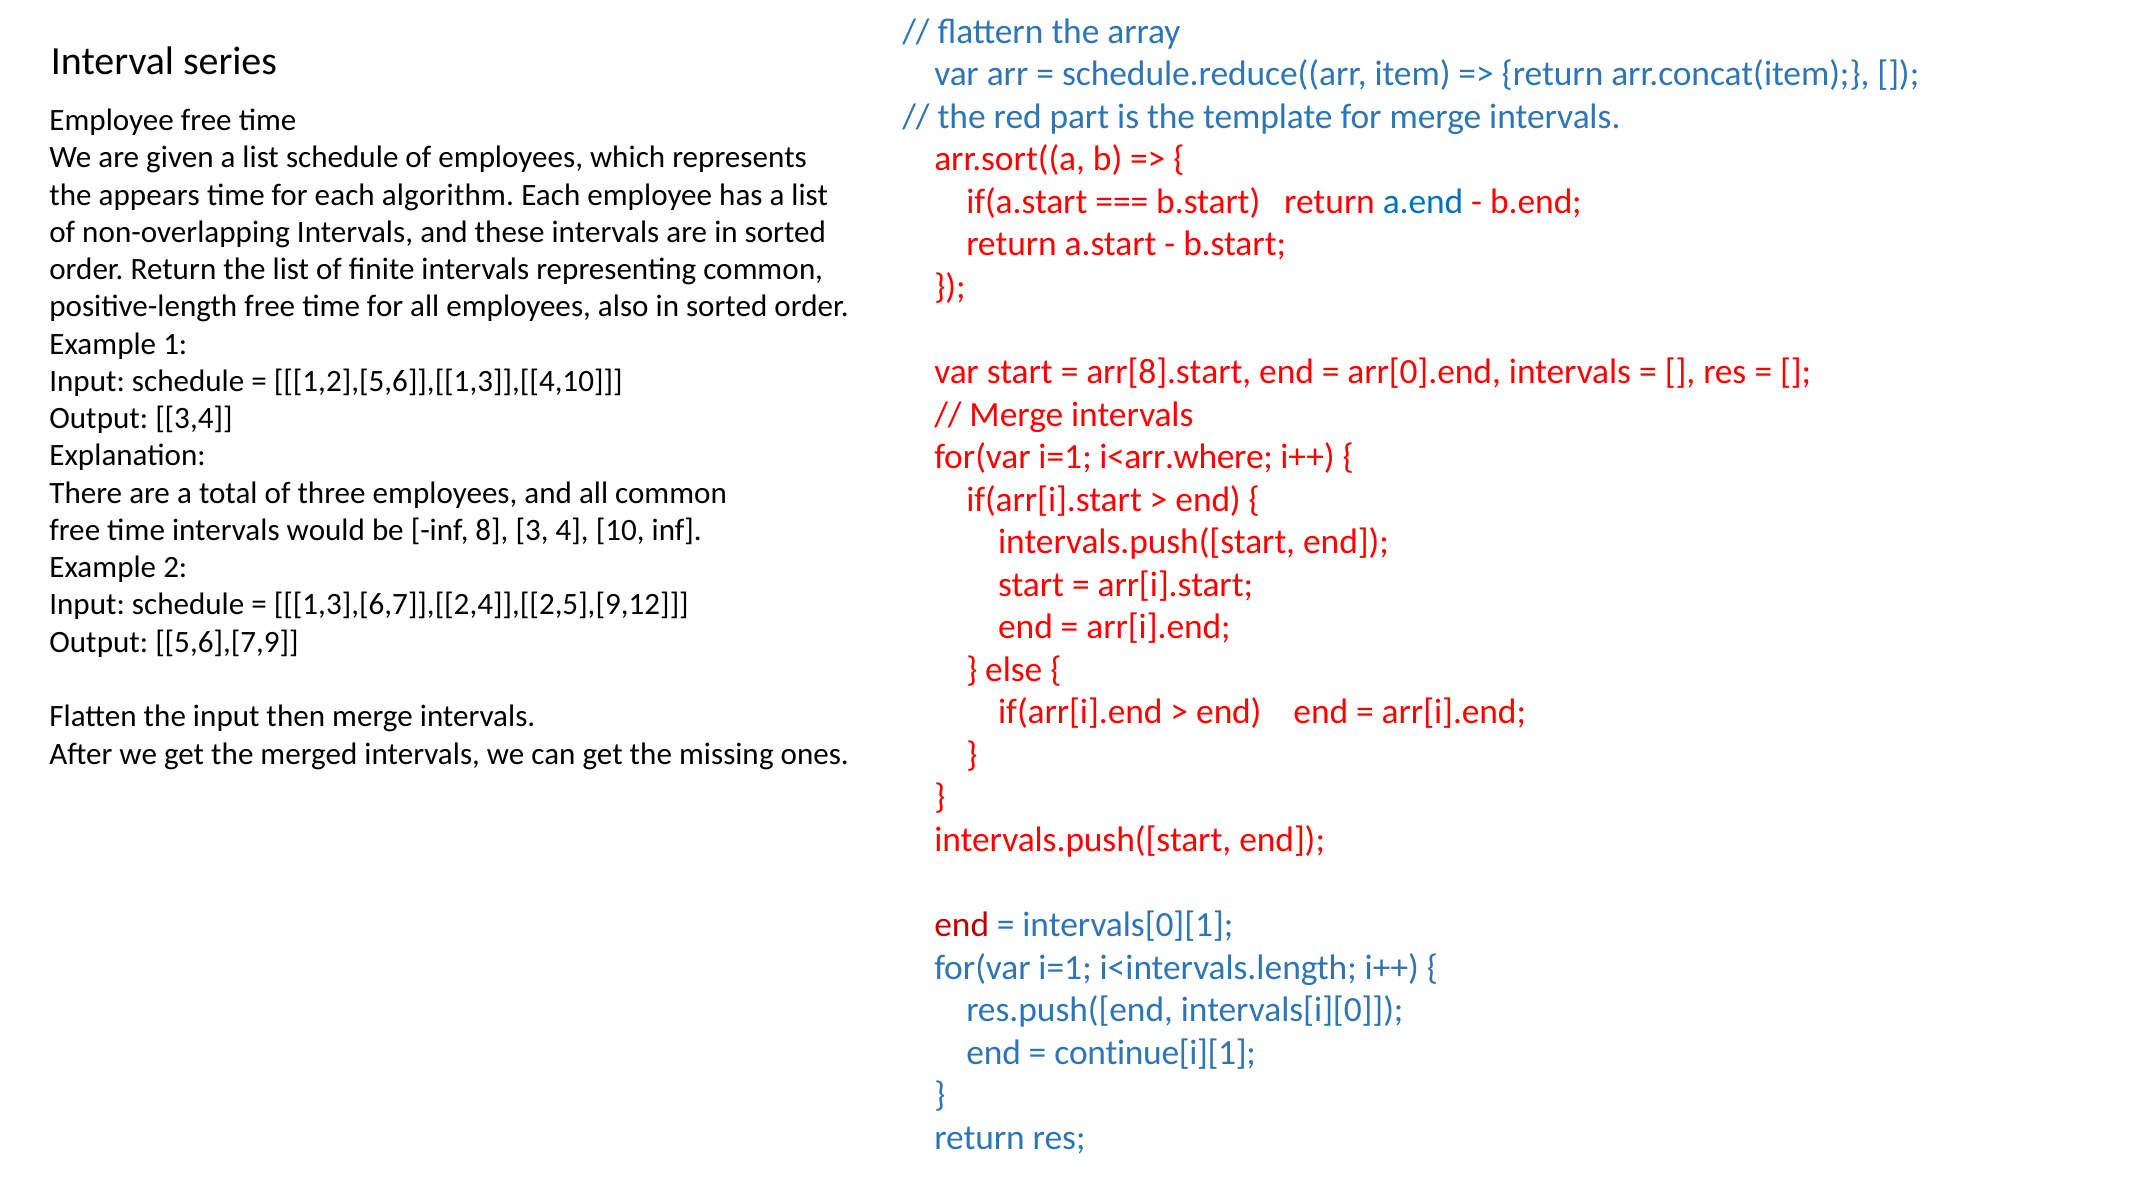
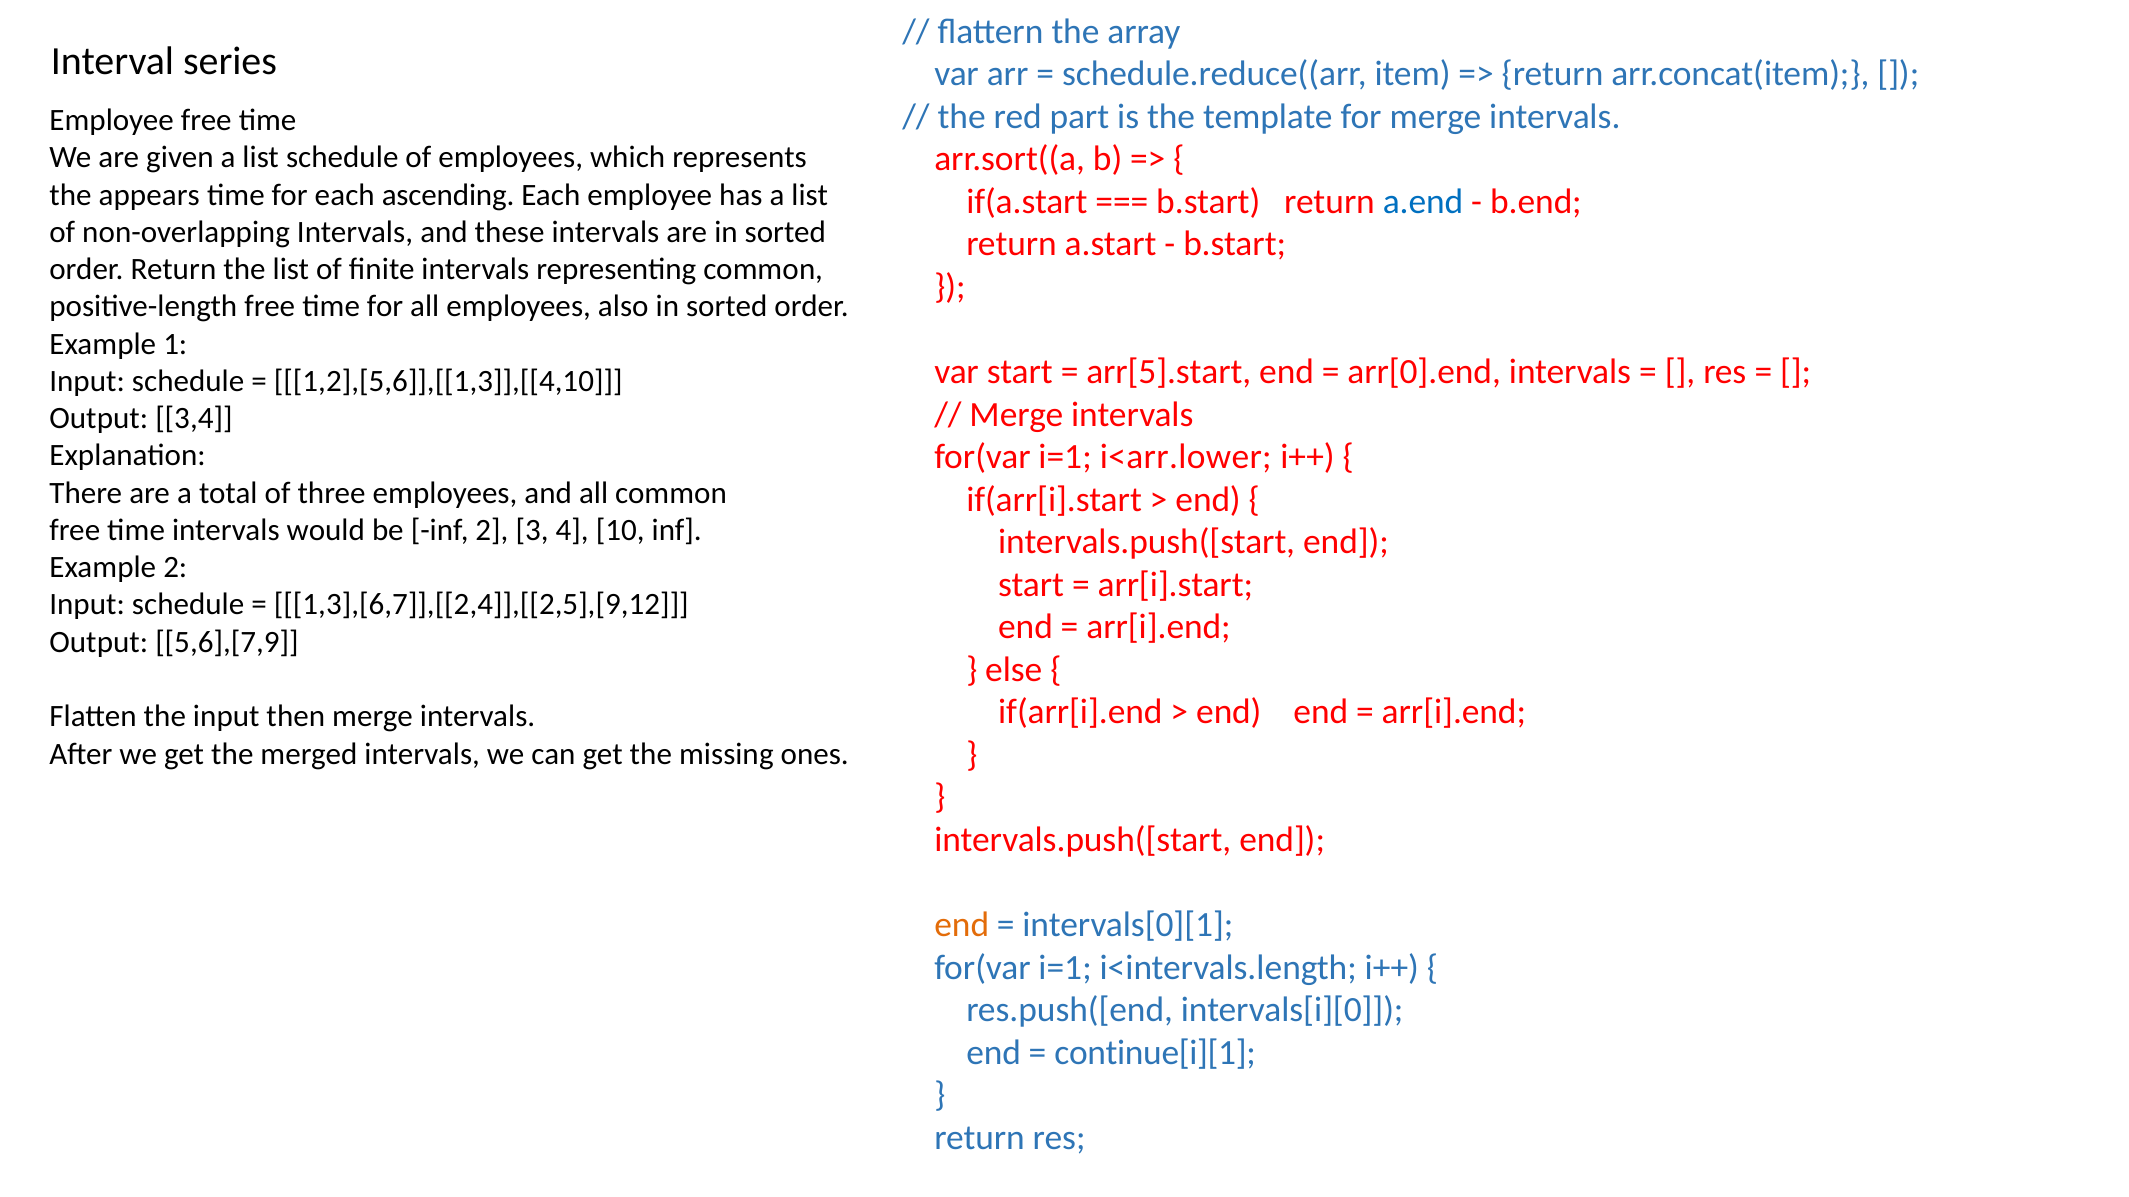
algorithm: algorithm -> ascending (448, 195)
arr[8].start: arr[8].start -> arr[5].start (1169, 372)
i<arr.where: i<arr.where -> i<arr.lower (1186, 457)
inf 8: 8 -> 2 (492, 530)
end colour: red -> orange (962, 925)
